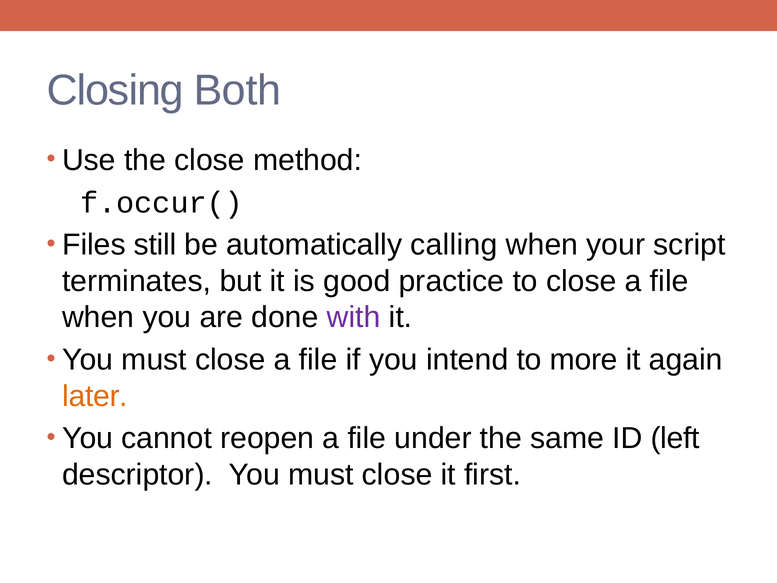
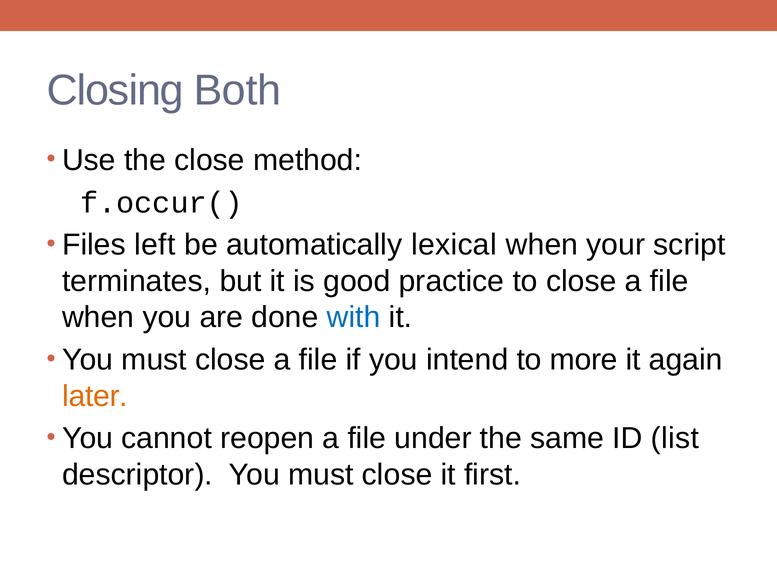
still: still -> left (155, 245)
calling: calling -> lexical (454, 245)
with colour: purple -> blue (354, 317)
left: left -> list (675, 438)
